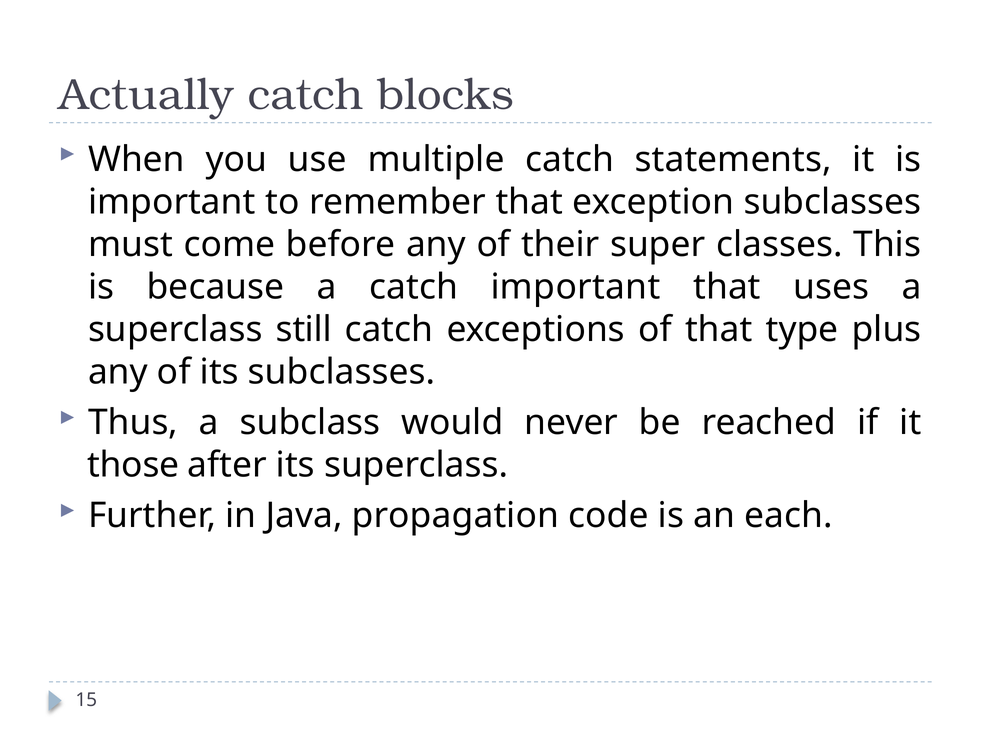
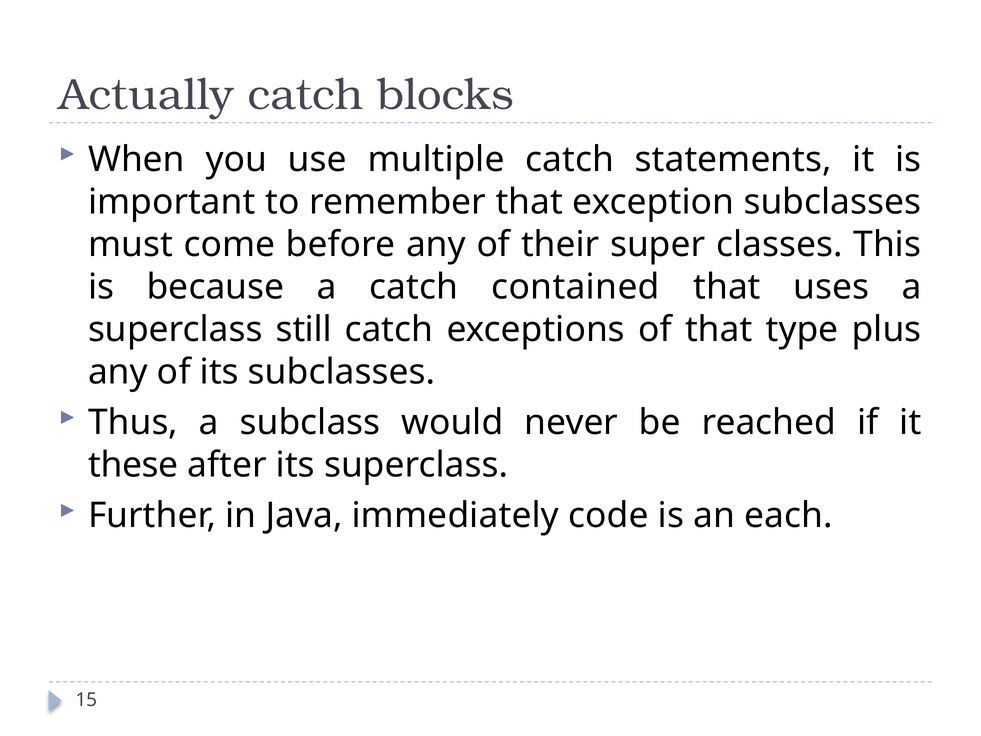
catch important: important -> contained (575, 287)
those: those -> these (133, 465)
propagation: propagation -> immediately (455, 516)
